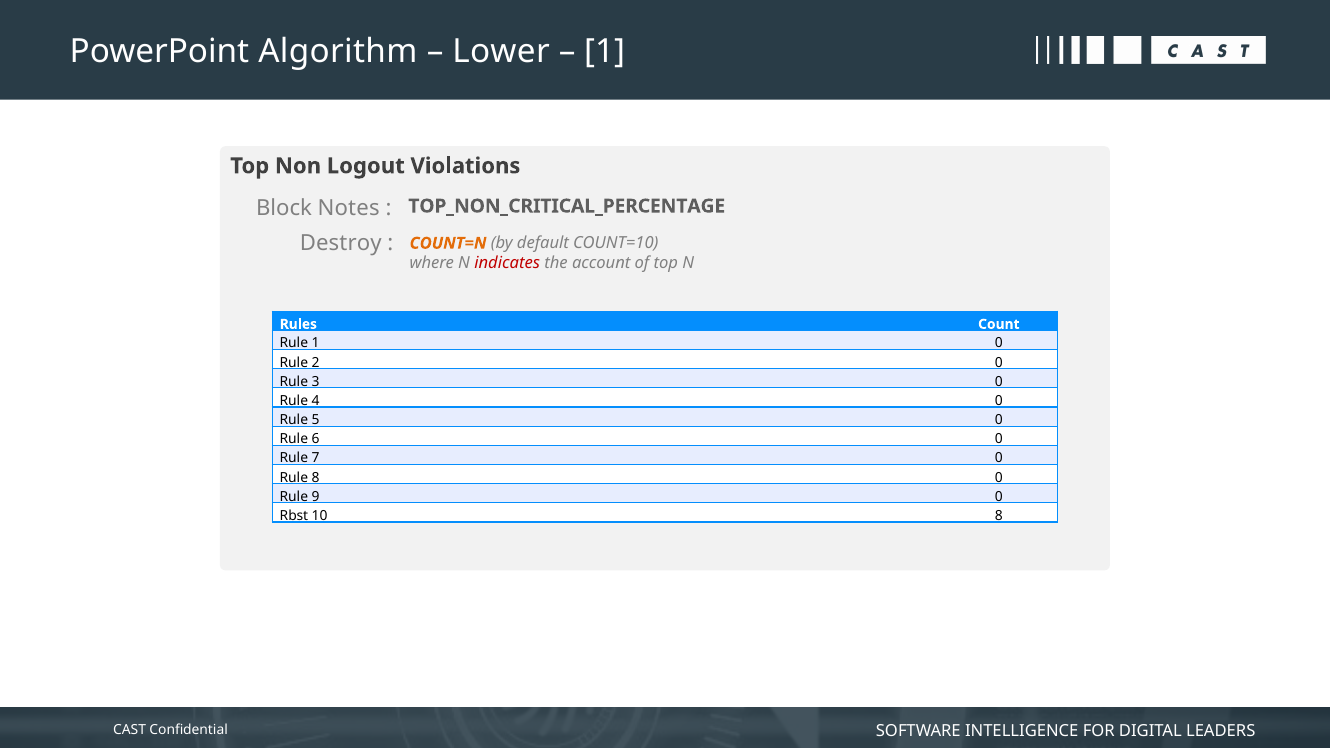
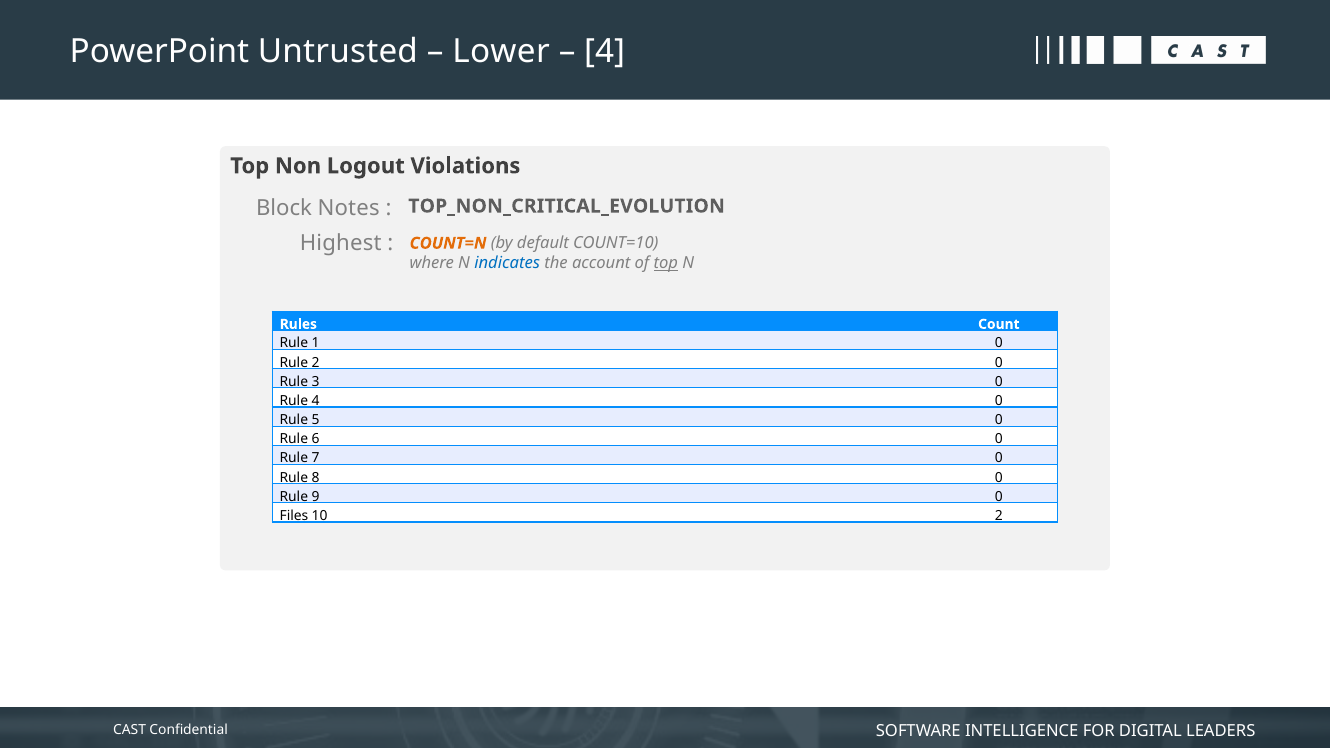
Algorithm: Algorithm -> Untrusted (338, 52)
1: 1 -> 4 (605, 52)
TOP_NON_CRITICAL_PERCENTAGE: TOP_NON_CRITICAL_PERCENTAGE -> TOP_NON_CRITICAL_EVOLUTION (567, 206)
Destroy: Destroy -> Highest (341, 243)
indicates colour: red -> blue (507, 263)
top underline: none -> present (666, 263)
Rbst: Rbst -> Files (294, 516)
10 8: 8 -> 2 (999, 516)
